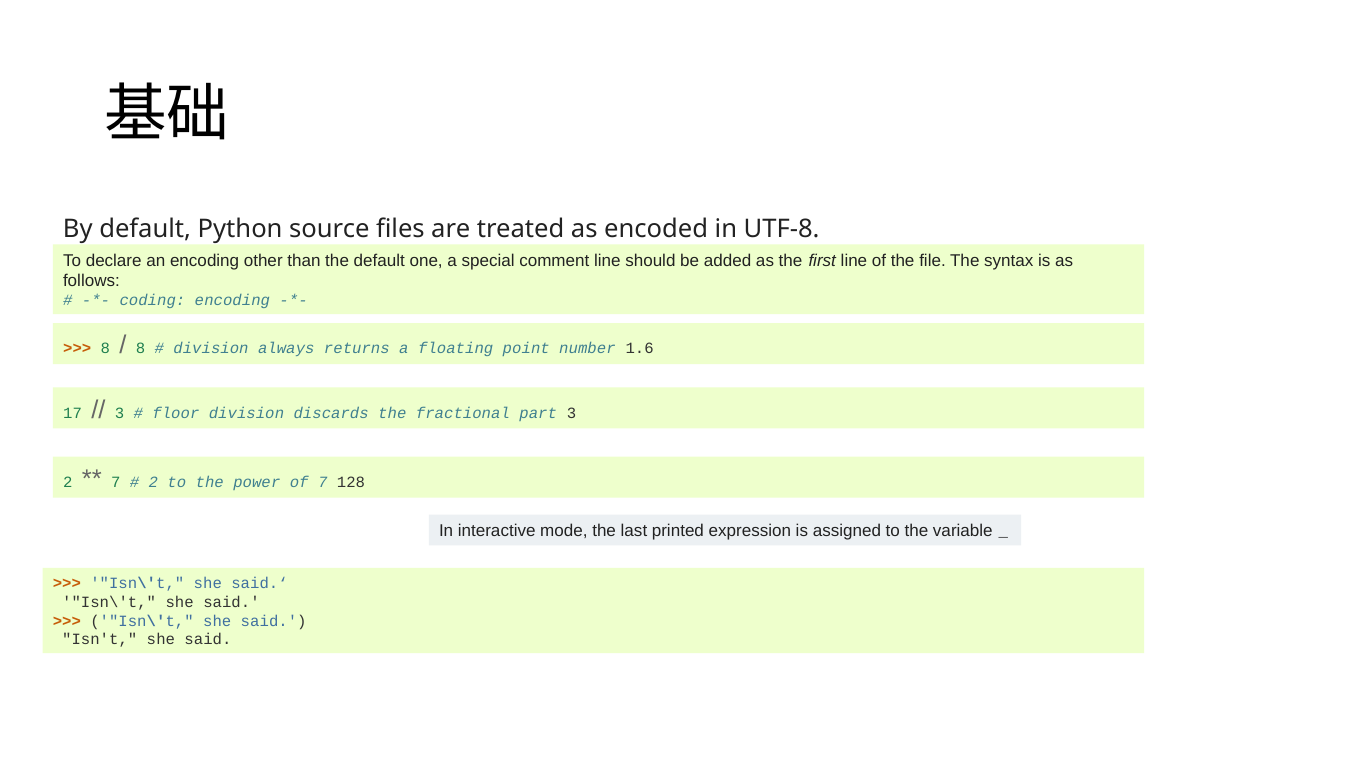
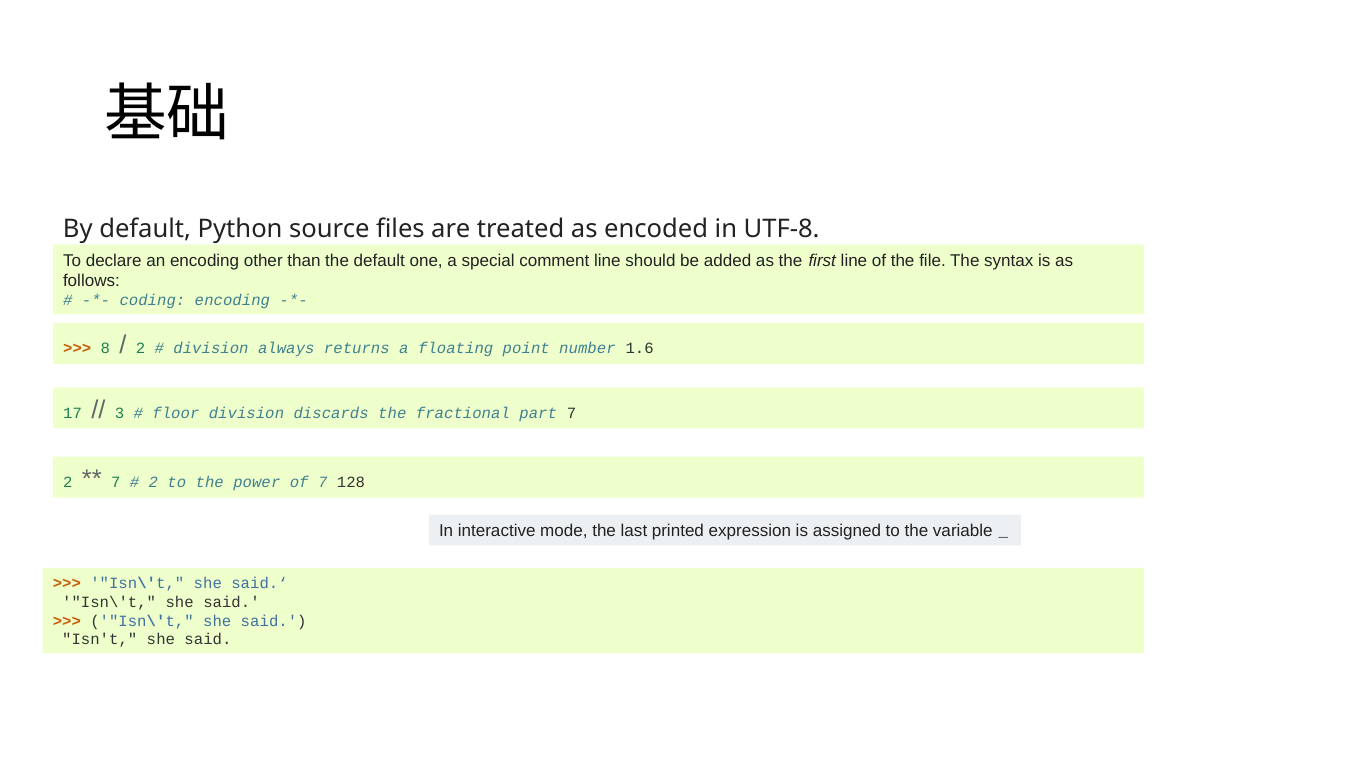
8: 8 -> 2 (141, 349)
part 3: 3 -> 7 (572, 413)
